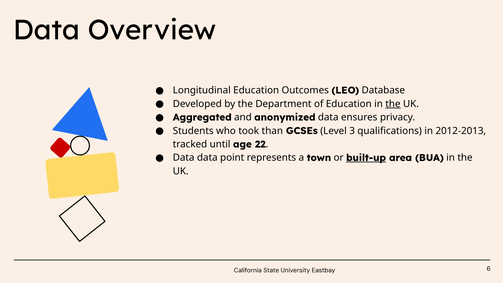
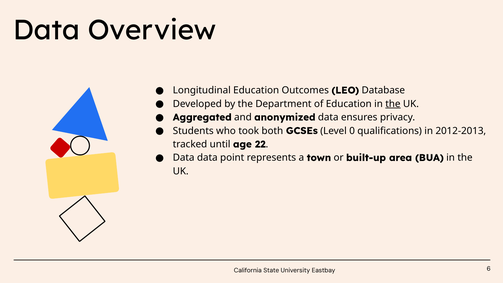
than: than -> both (272, 131)
3: 3 -> 0 (352, 131)
built-up underline: present -> none (366, 158)
